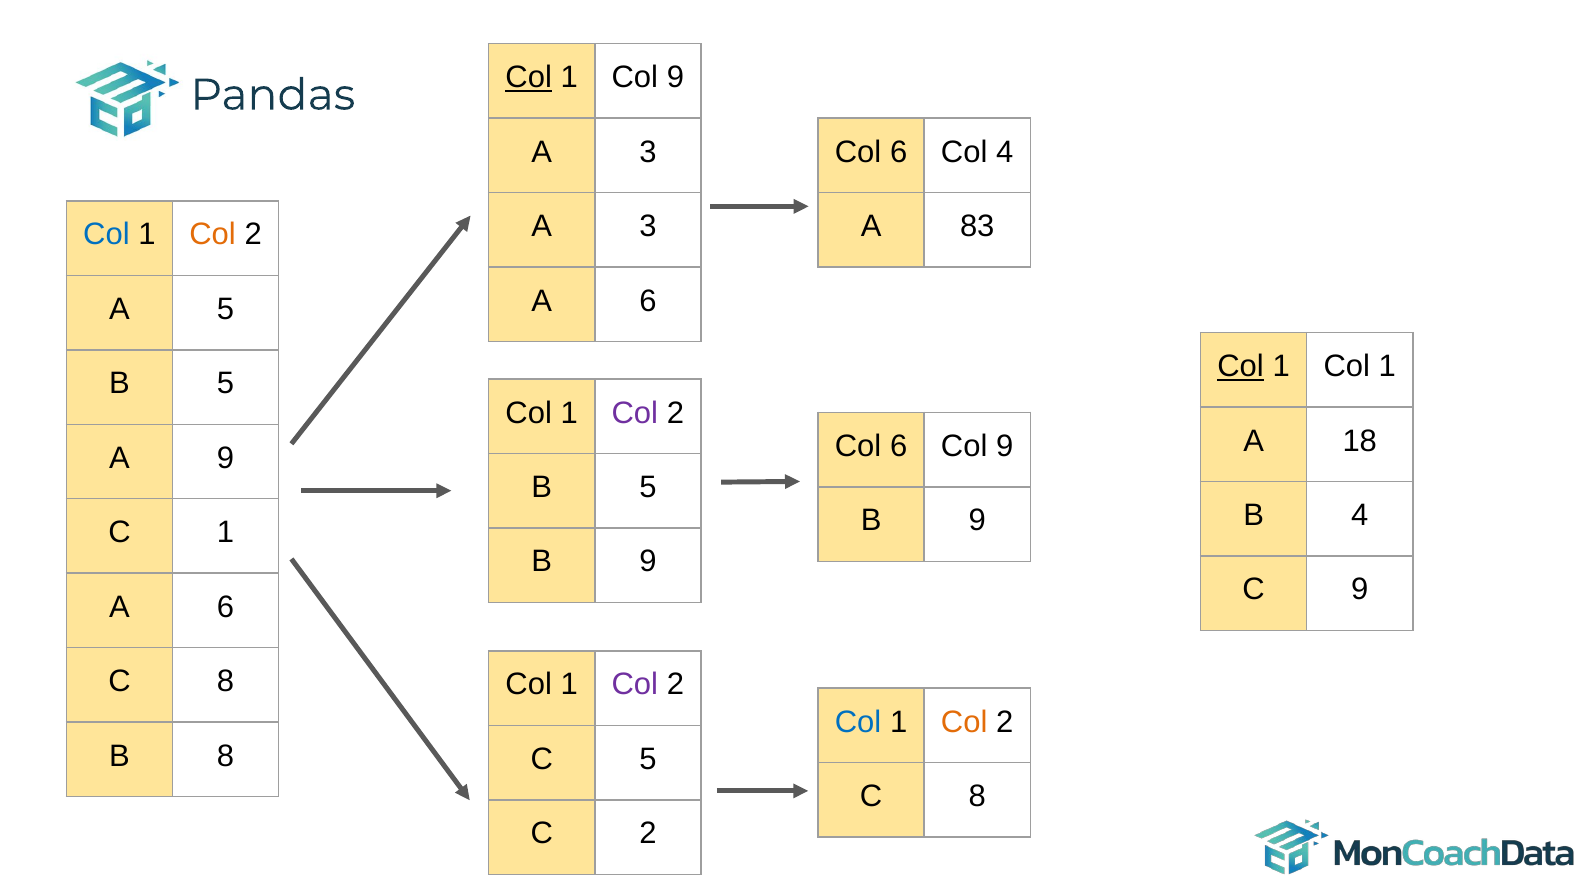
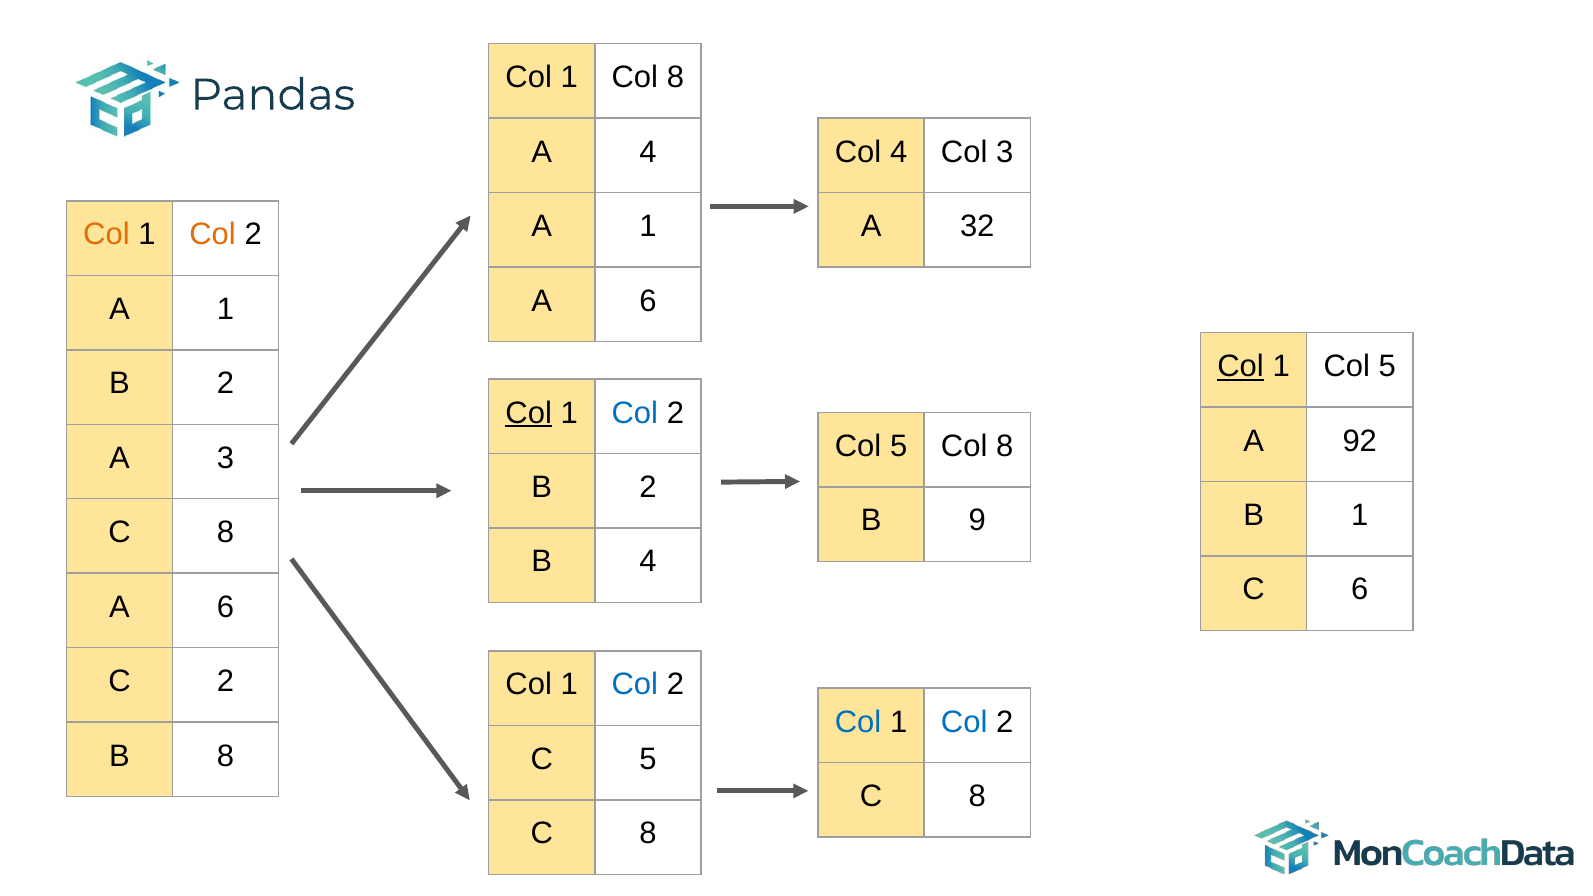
Col underline: present -> none (529, 78)
1 Col 9: 9 -> 8 (675, 78)
3: 3 -> 4 (648, 152)
6: 6 -> 4 (899, 152)
Col 4: 4 -> 3 (1005, 152)
3: 3 -> 1 (648, 226)
83: 83 -> 32 (977, 226)
Col colour: blue -> orange (106, 235)
5: 5 -> 1 (226, 309)
1 Col 1: 1 -> 5 (1387, 366)
5: 5 -> 2 (226, 384)
Col underline: none -> present (529, 413)
Col colour: purple -> blue (635, 413)
18: 18 -> 92 (1360, 441)
6: 6 -> 5 (899, 446)
9: 9 -> 8 (1005, 446)
A 9: 9 -> 3 (226, 458)
5: 5 -> 2 (648, 487)
B 4: 4 -> 1 (1360, 515)
1: 1 -> 8 (226, 533)
9: 9 -> 4 (648, 562)
C 9: 9 -> 6 (1360, 590)
8: 8 -> 2 (226, 681)
Col colour: purple -> blue (635, 685)
Col colour: orange -> blue (964, 722)
2: 2 -> 8 (648, 834)
